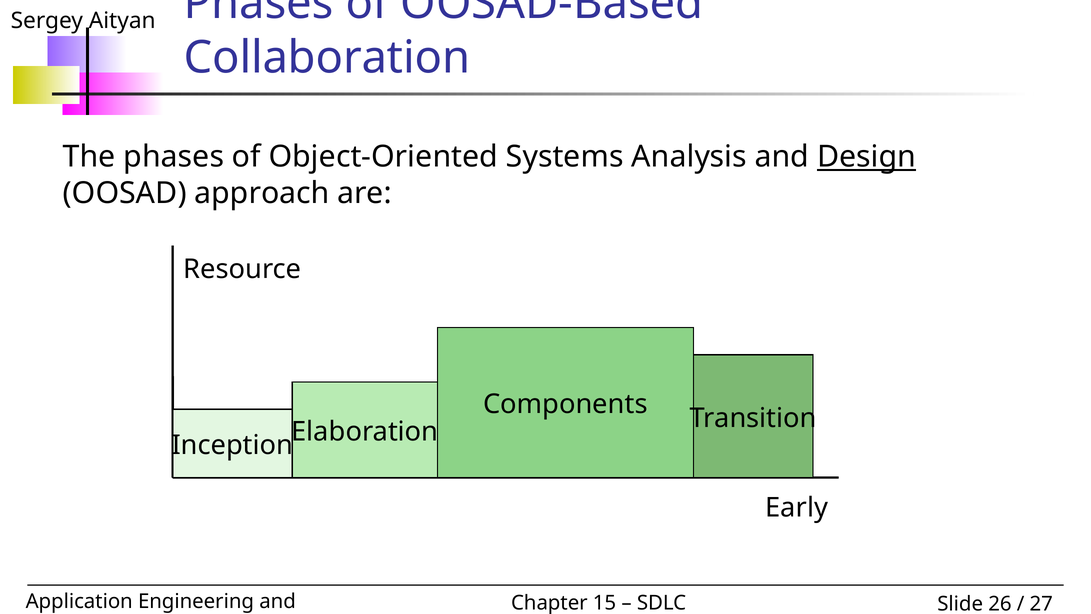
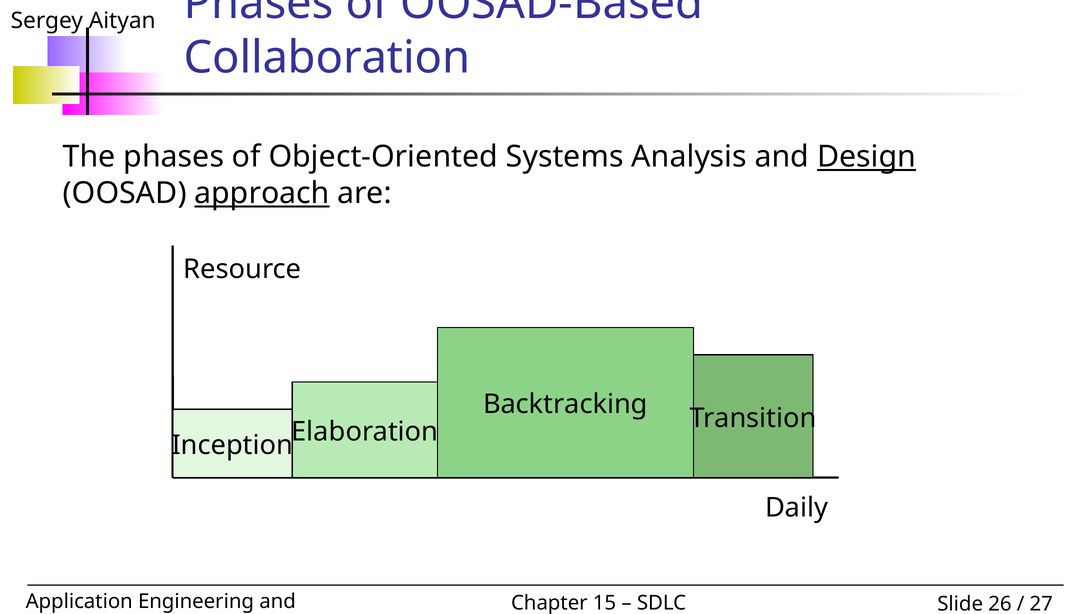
approach underline: none -> present (262, 193)
Components: Components -> Backtracking (565, 404)
Early: Early -> Daily (797, 508)
